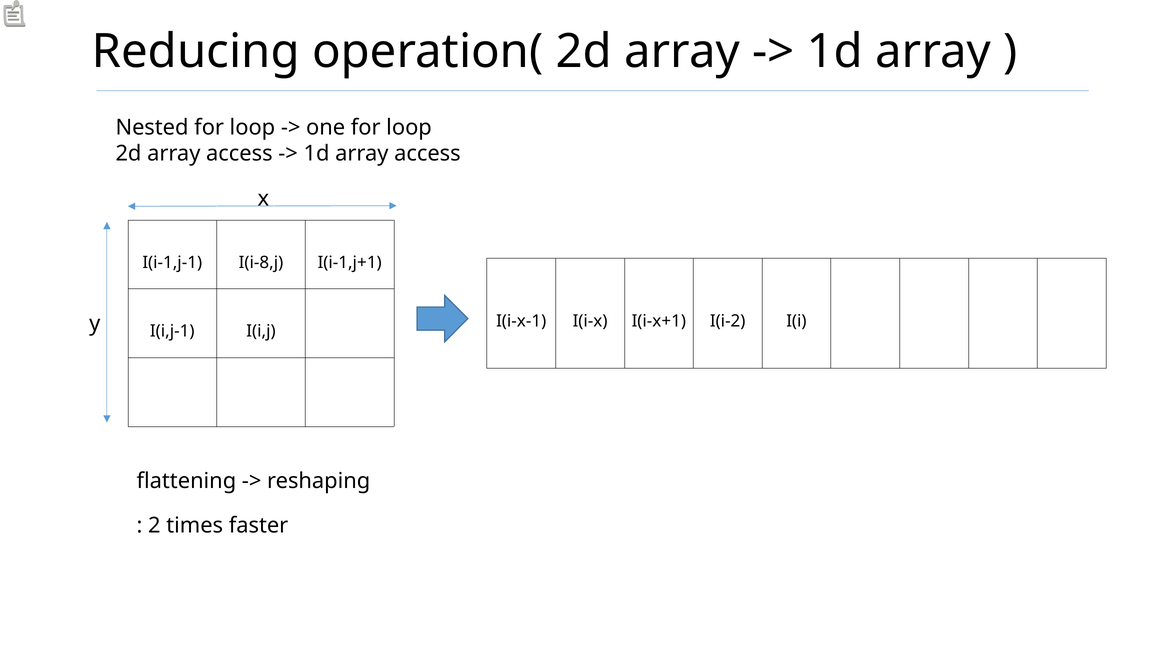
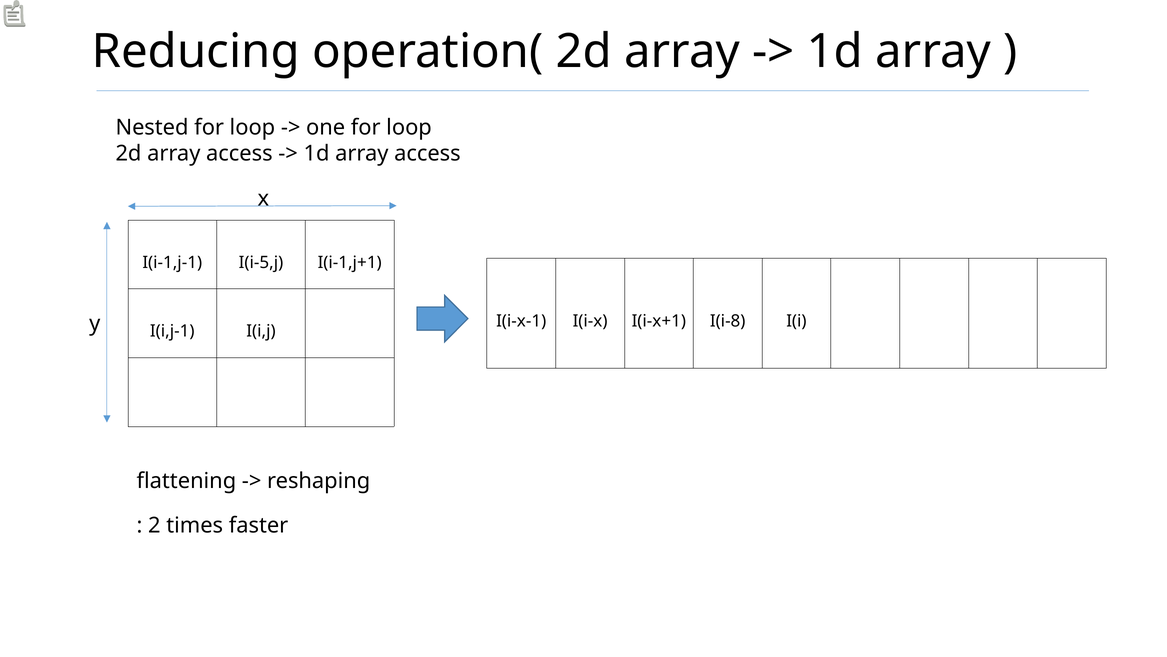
I(i-8,j: I(i-8,j -> I(i-5,j (261, 262)
I(i-2: I(i-2 -> I(i-8 (728, 321)
